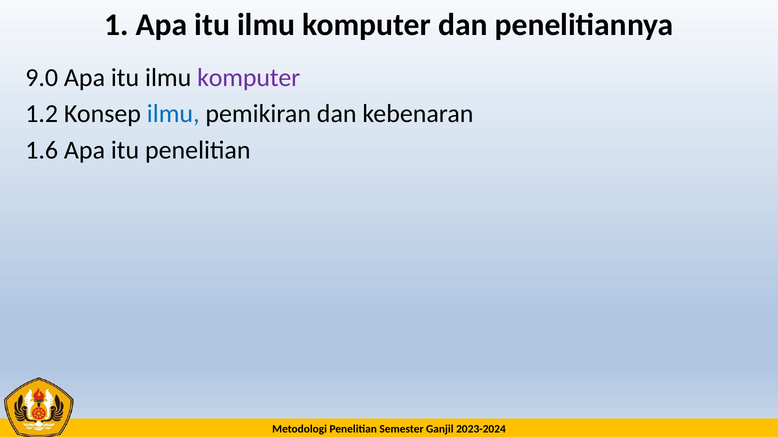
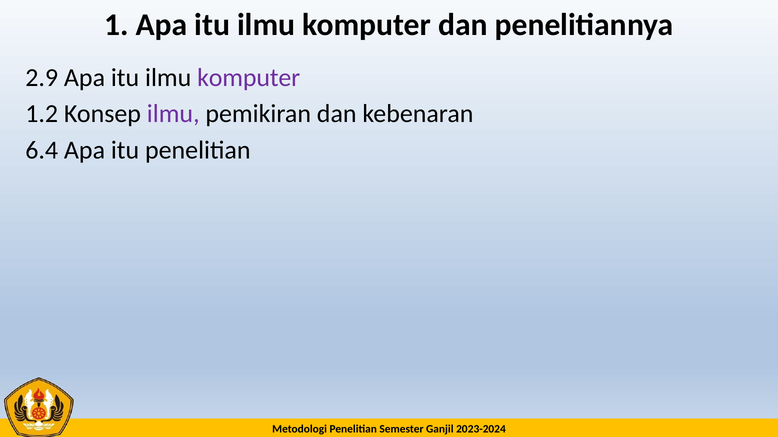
9.0: 9.0 -> 2.9 (42, 78)
ilmu colour: blue -> purple (173, 114)
1.6: 1.6 -> 6.4 (42, 150)
